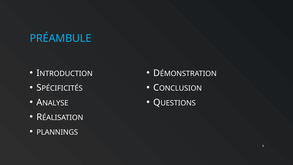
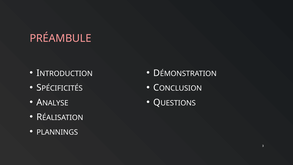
PRÉAMBULE colour: light blue -> pink (61, 38)
